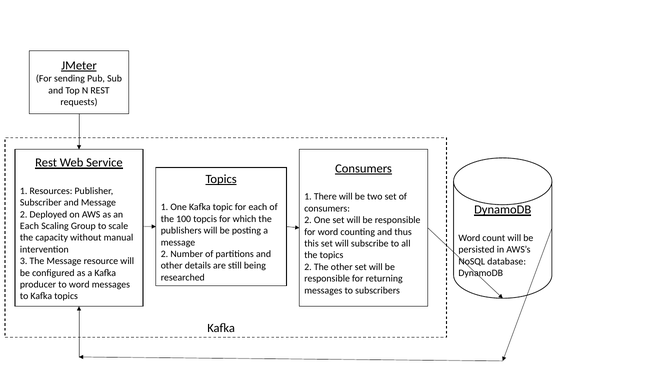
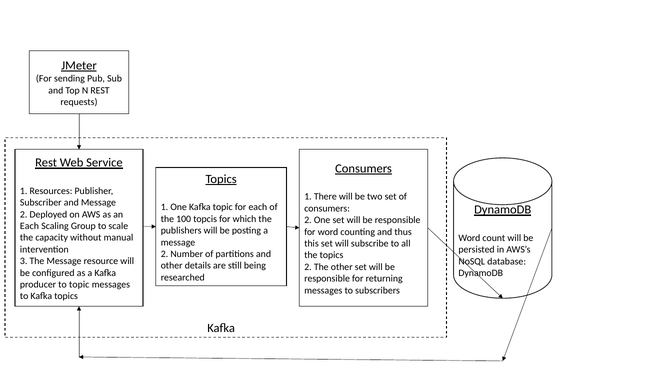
to word: word -> topic (79, 285)
